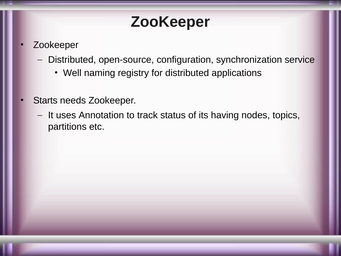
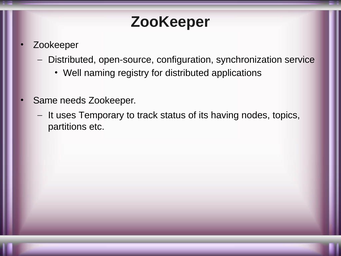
Starts: Starts -> Same (45, 100)
Annotation: Annotation -> Temporary (101, 115)
